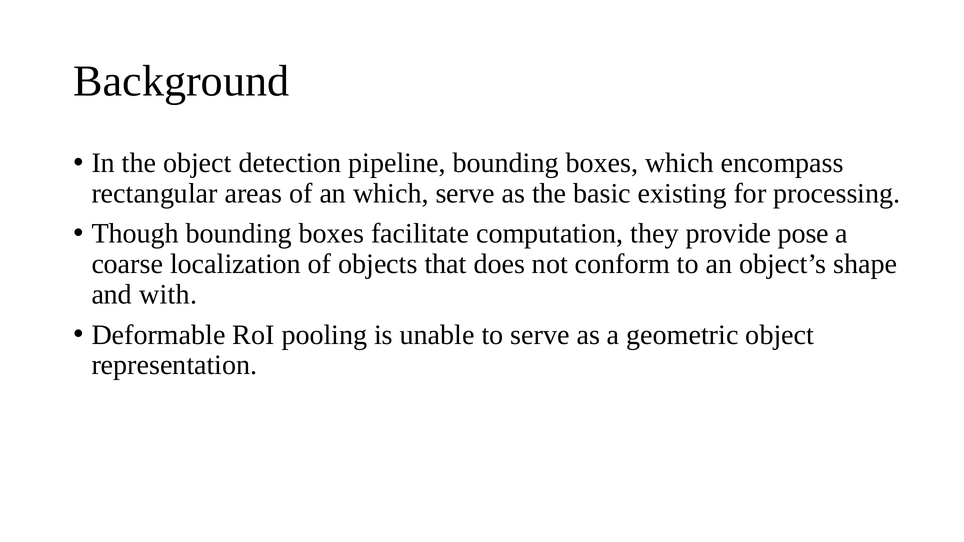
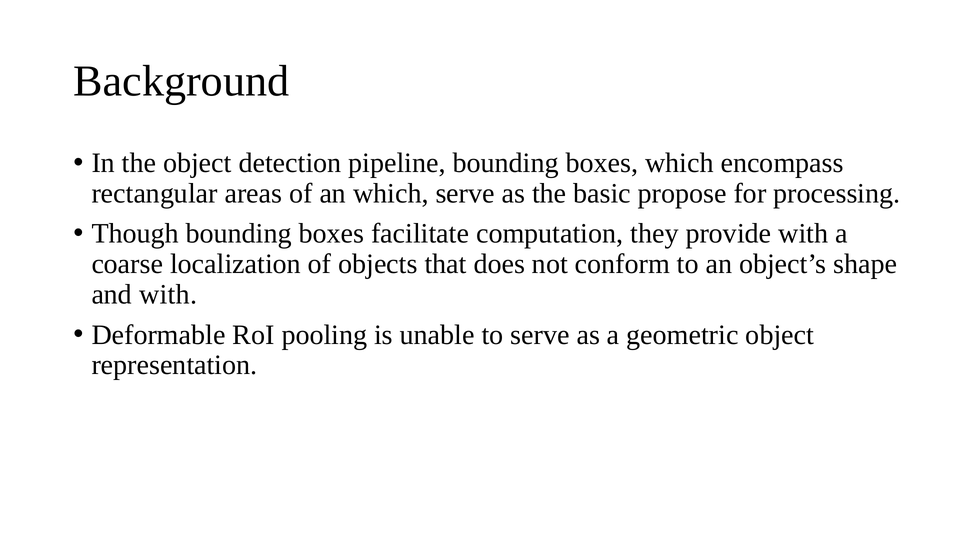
existing: existing -> propose (682, 193)
provide pose: pose -> with (803, 234)
